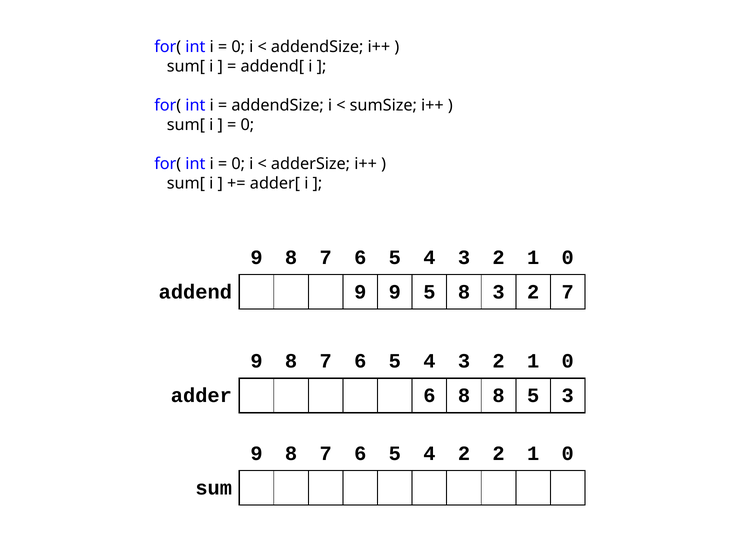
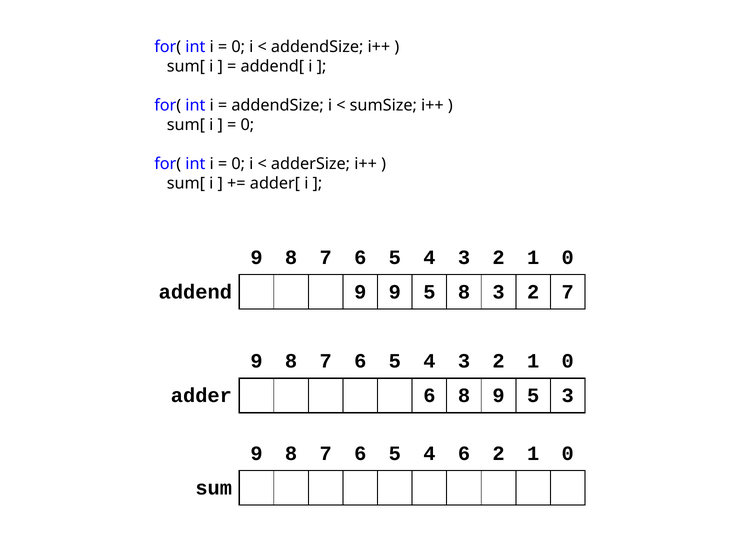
8 8: 8 -> 9 (499, 396)
4 2: 2 -> 6 (464, 453)
